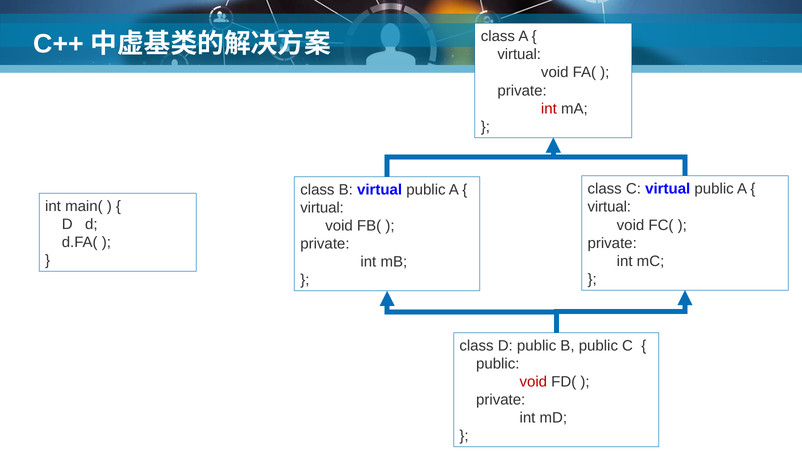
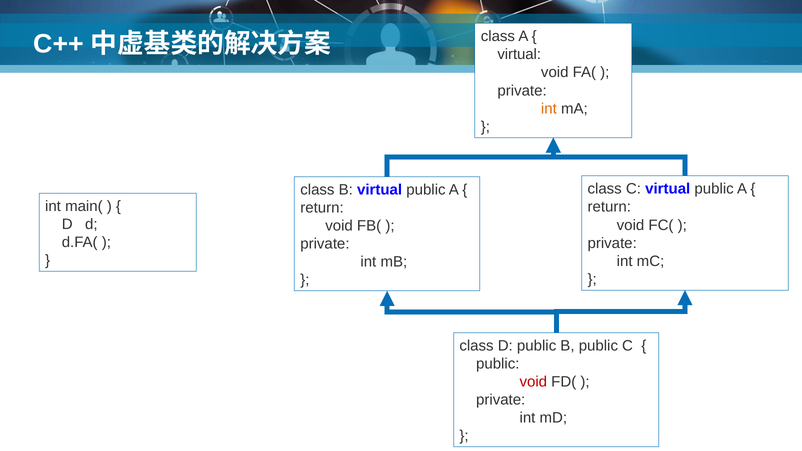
int colour: red -> orange (549, 109)
virtual: virtual -> return (609, 207)
virtual: virtual -> return (322, 208)
